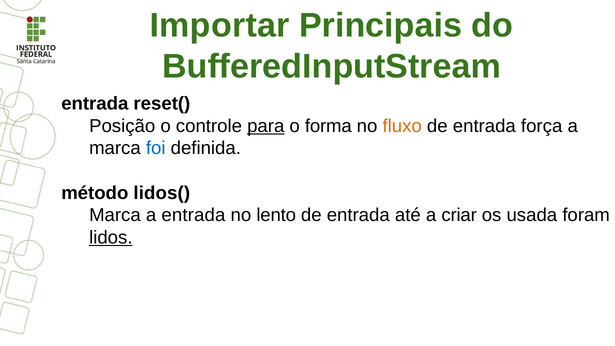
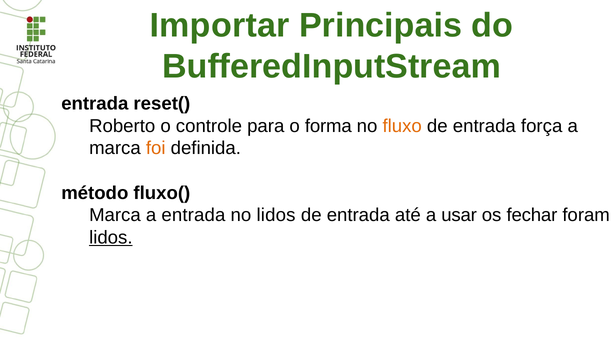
Posição: Posição -> Roberto (122, 126)
para underline: present -> none (266, 126)
foi colour: blue -> orange (156, 148)
lidos(: lidos( -> fluxo( (162, 193)
no lento: lento -> lidos (276, 215)
criar: criar -> usar (459, 215)
usada: usada -> fechar (532, 215)
